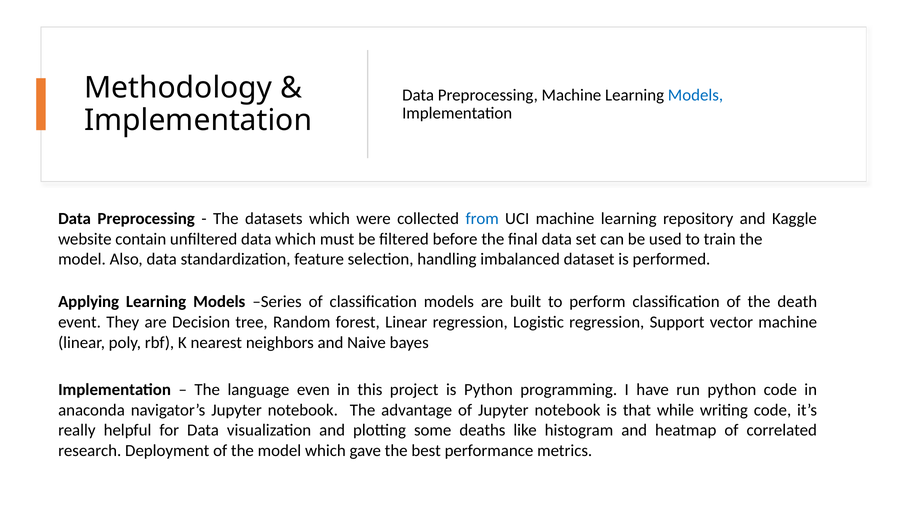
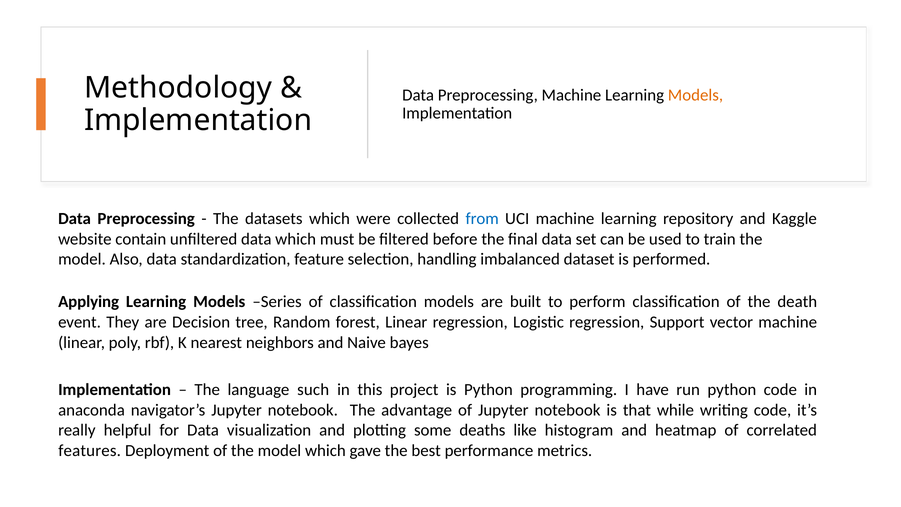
Models colour: blue -> orange (695, 95)
even: even -> such (313, 390)
research: research -> features (90, 450)
